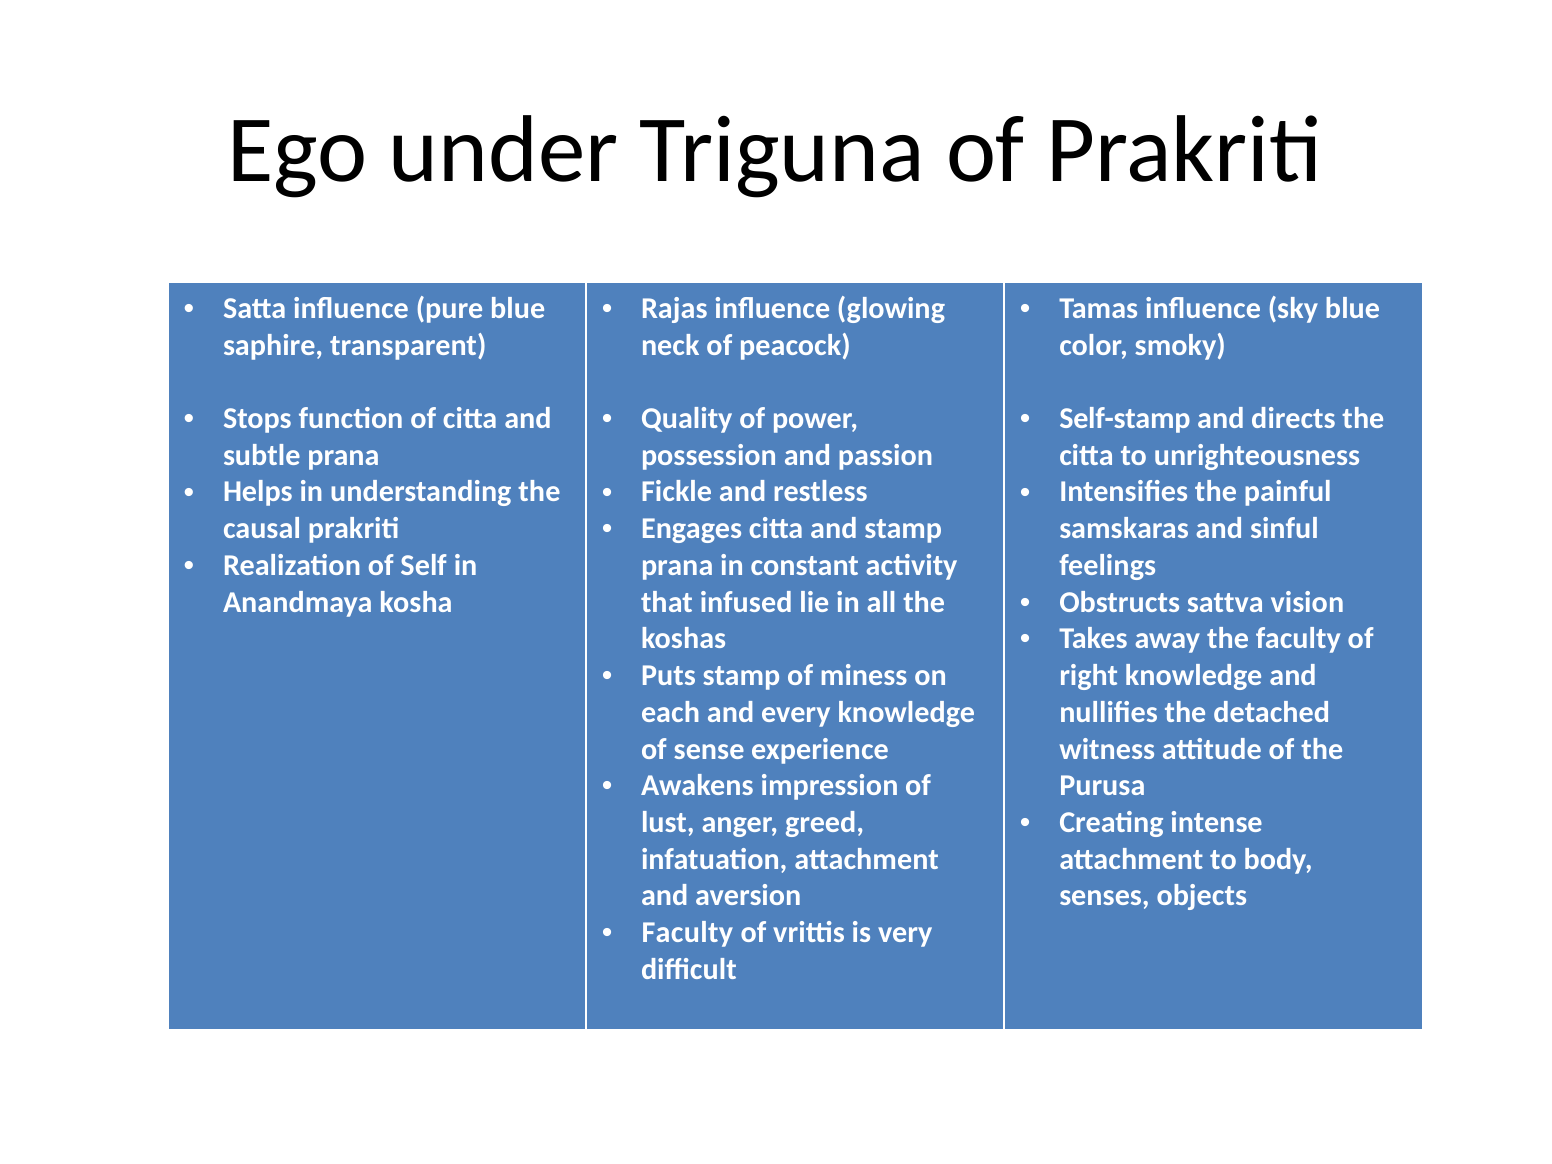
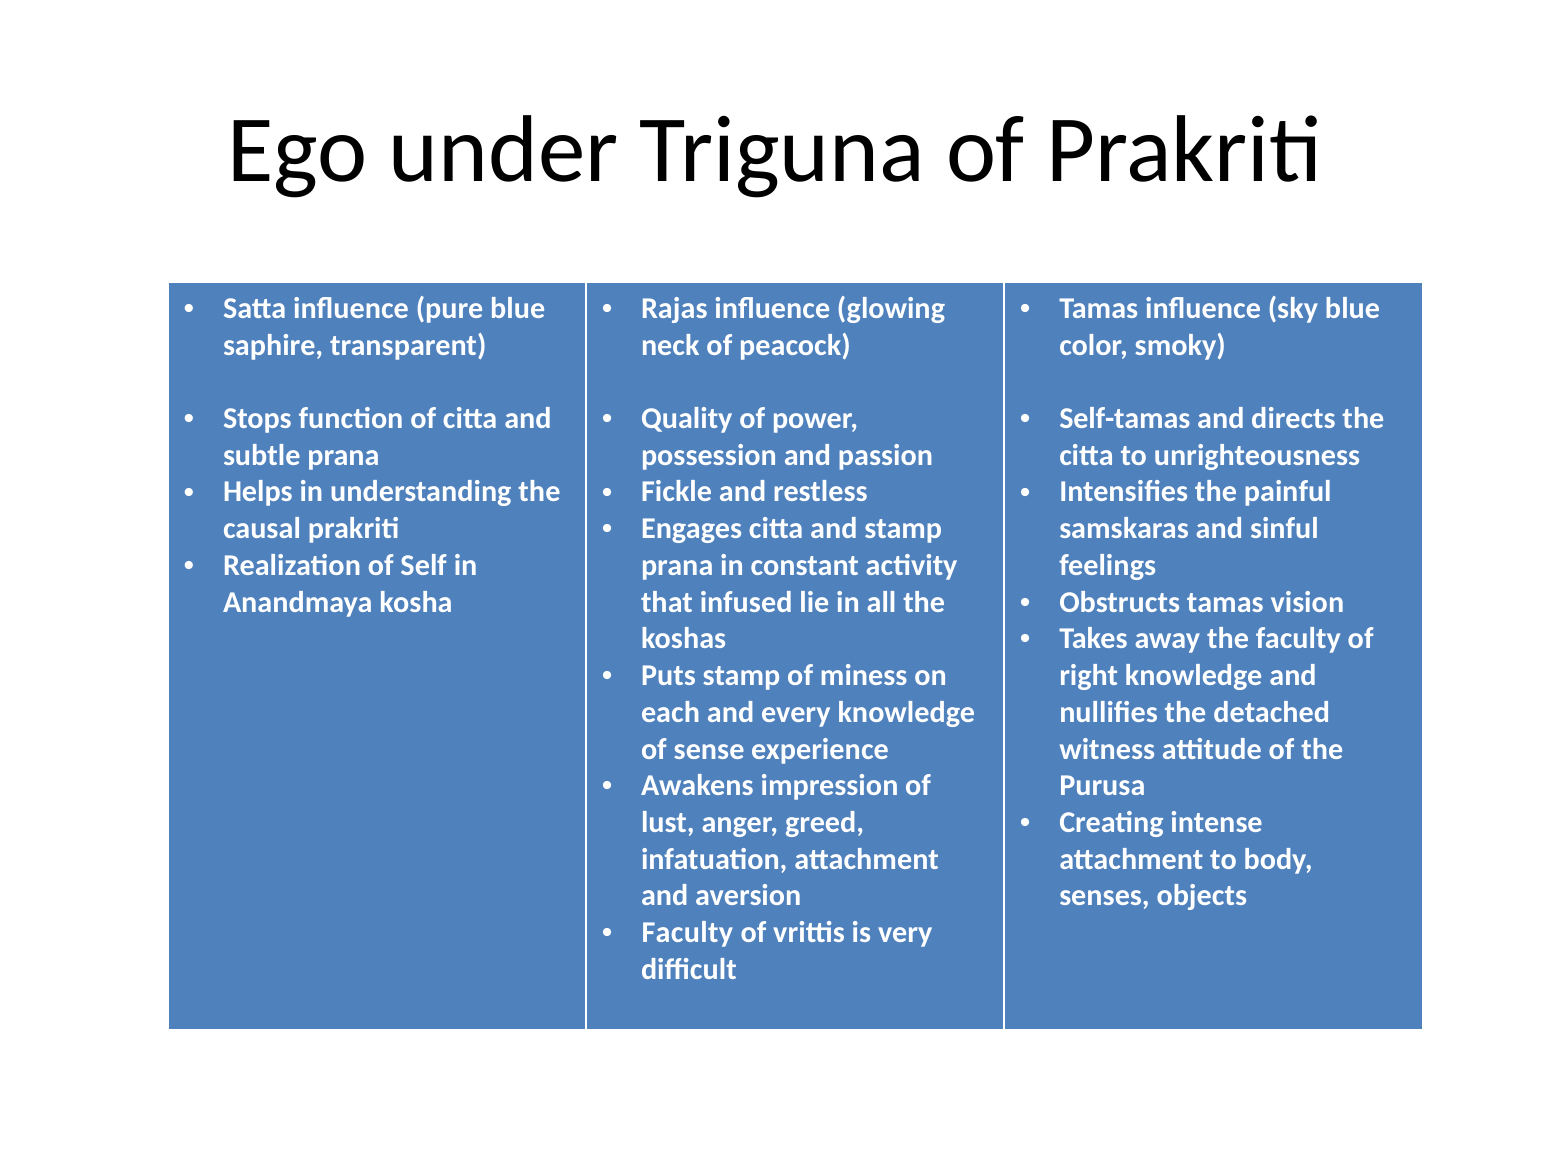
Self-stamp: Self-stamp -> Self-tamas (1125, 419)
Obstructs sattva: sattva -> tamas (1225, 602)
